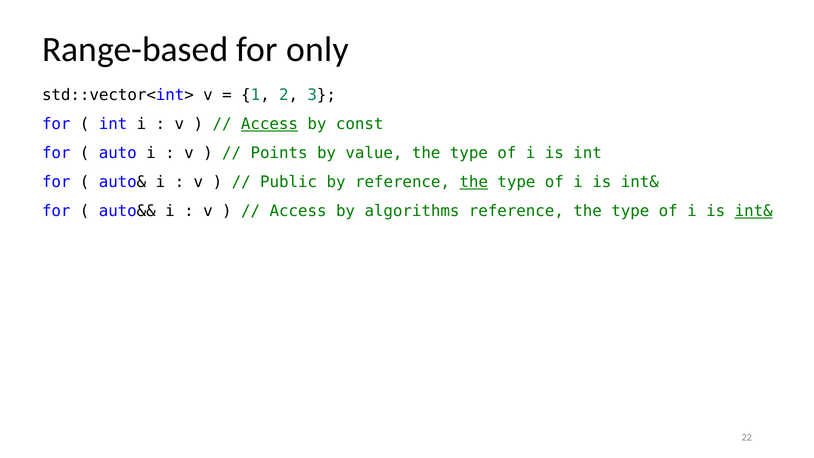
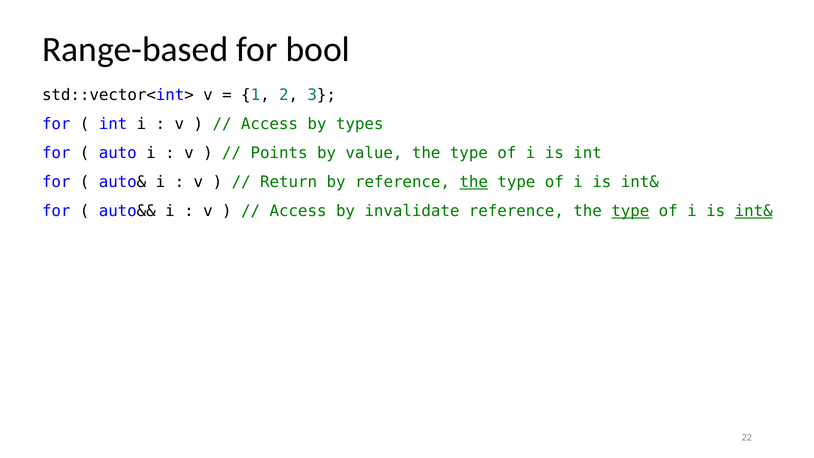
only: only -> bool (318, 50)
Access underline: present -> none (269, 124)
const: const -> types (360, 124)
Public: Public -> Return (289, 182)
algorithms: algorithms -> invalidate (412, 211)
type underline: none -> present (630, 211)
